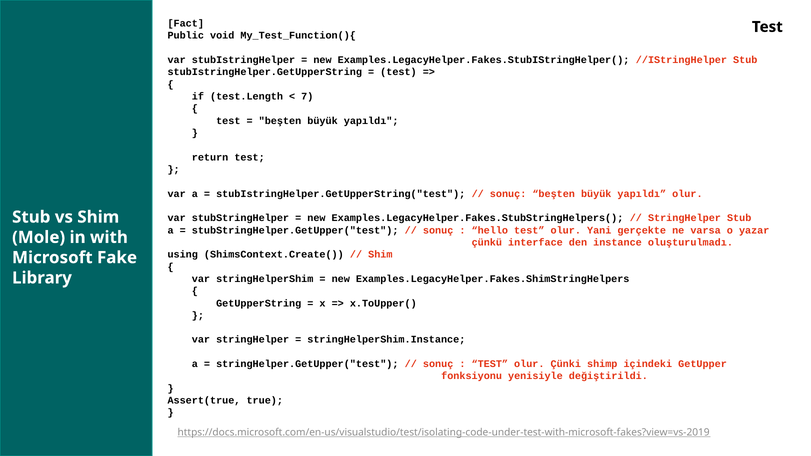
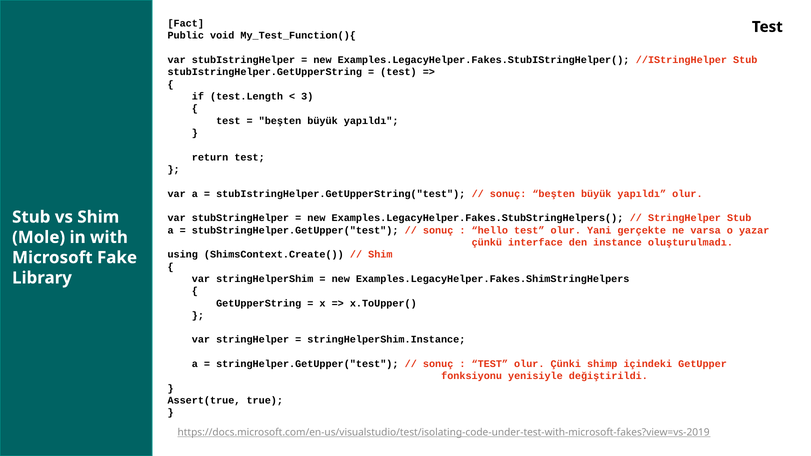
7: 7 -> 3 (307, 96)
